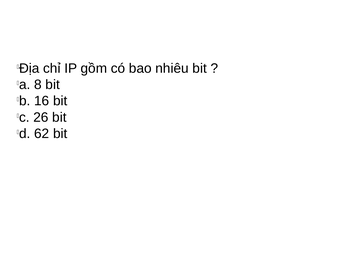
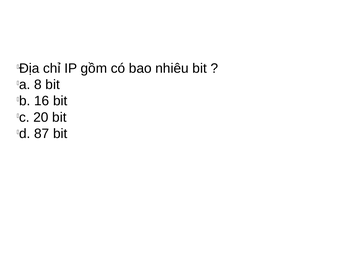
26: 26 -> 20 (41, 117)
62: 62 -> 87 (42, 133)
